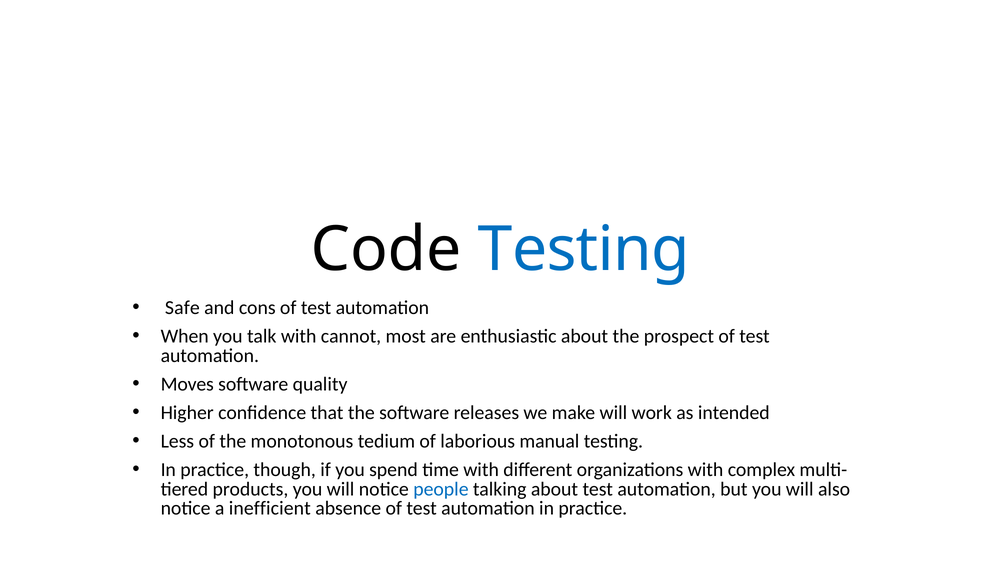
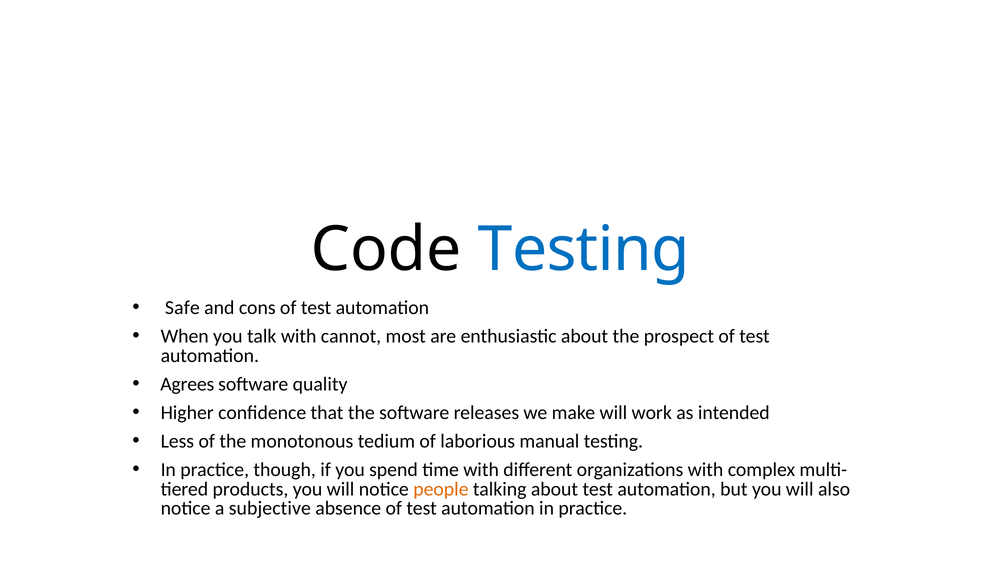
Moves: Moves -> Agrees (187, 384)
people colour: blue -> orange (441, 489)
inefficient: inefficient -> subjective (270, 509)
